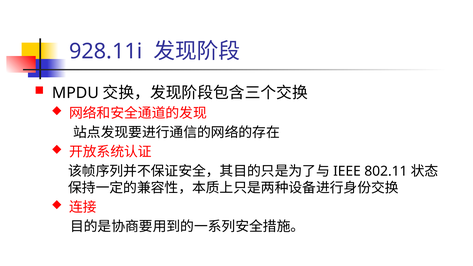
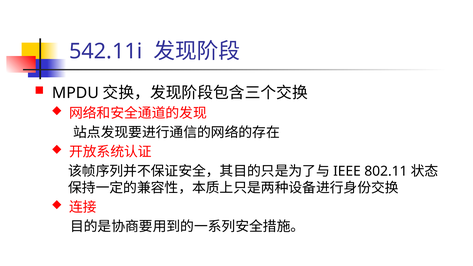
928.11i: 928.11i -> 542.11i (106, 51)
